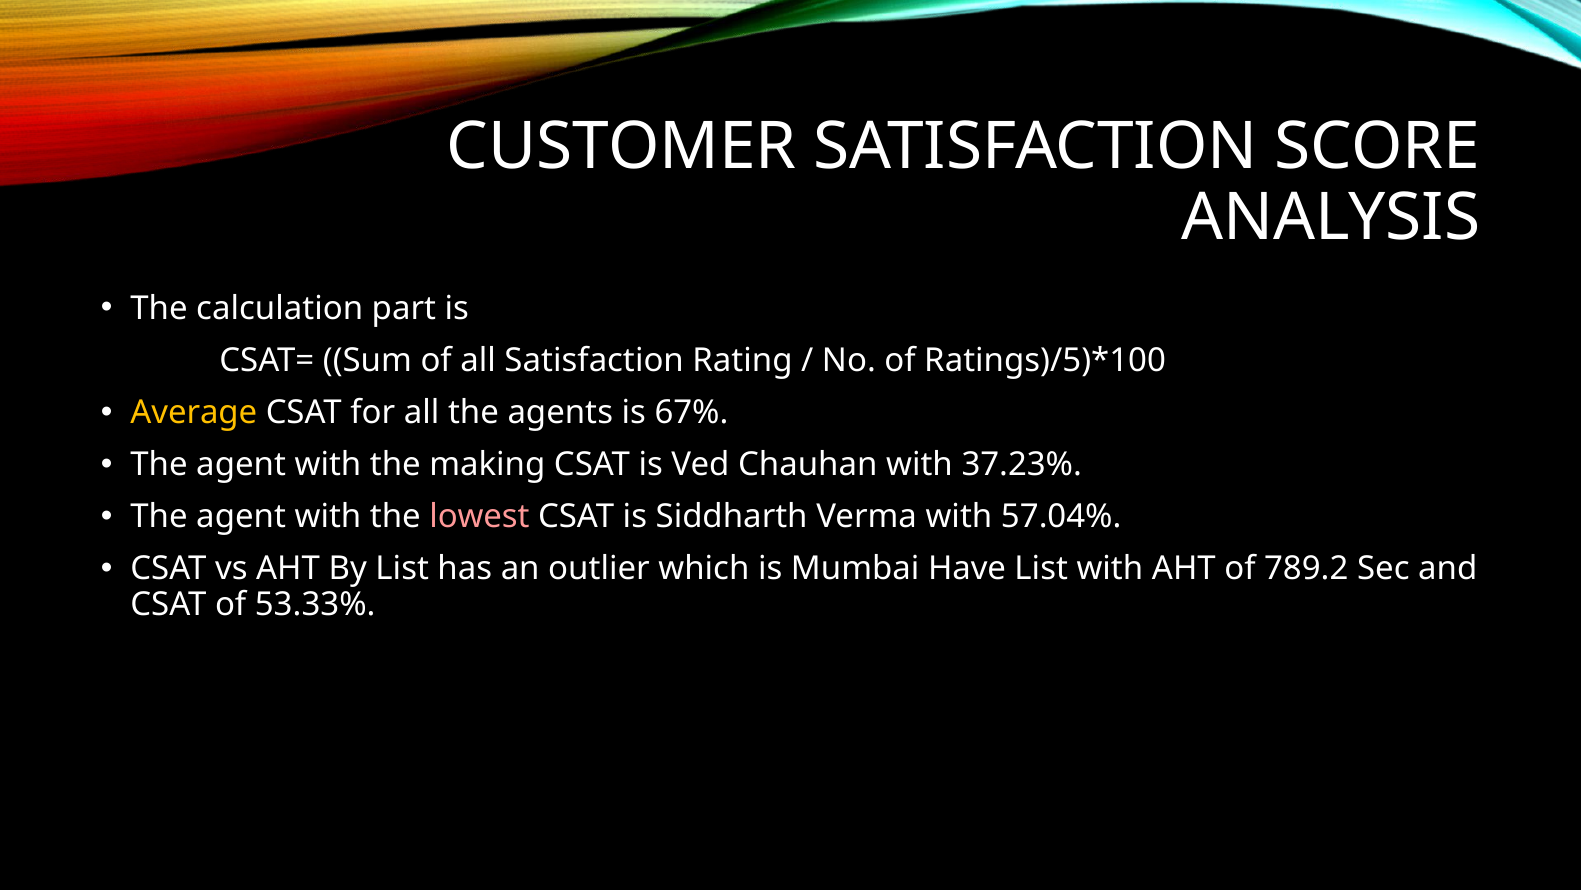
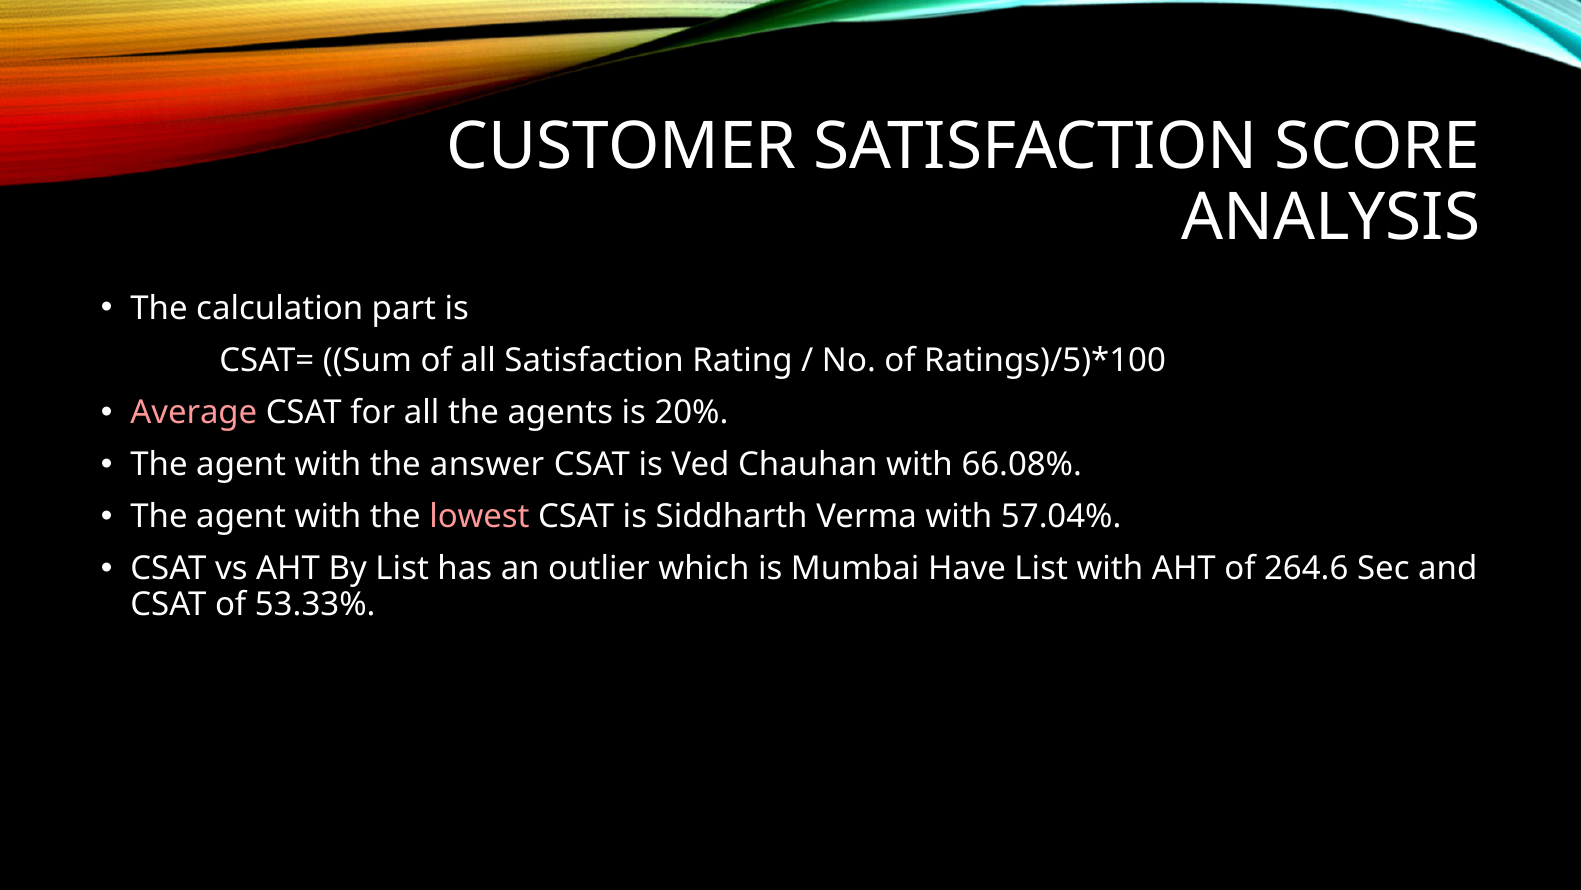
Average colour: yellow -> pink (194, 412)
67%: 67% -> 20% (691, 412)
making: making -> answer (487, 464)
37.23%: 37.23% -> 66.08% (1022, 464)
789.2: 789.2 -> 264.6 (1306, 569)
